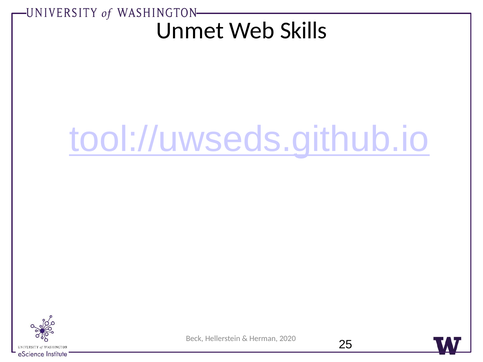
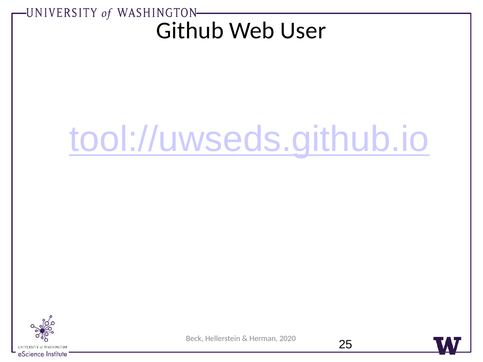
Unmet: Unmet -> Github (190, 31)
Skills: Skills -> User (303, 31)
